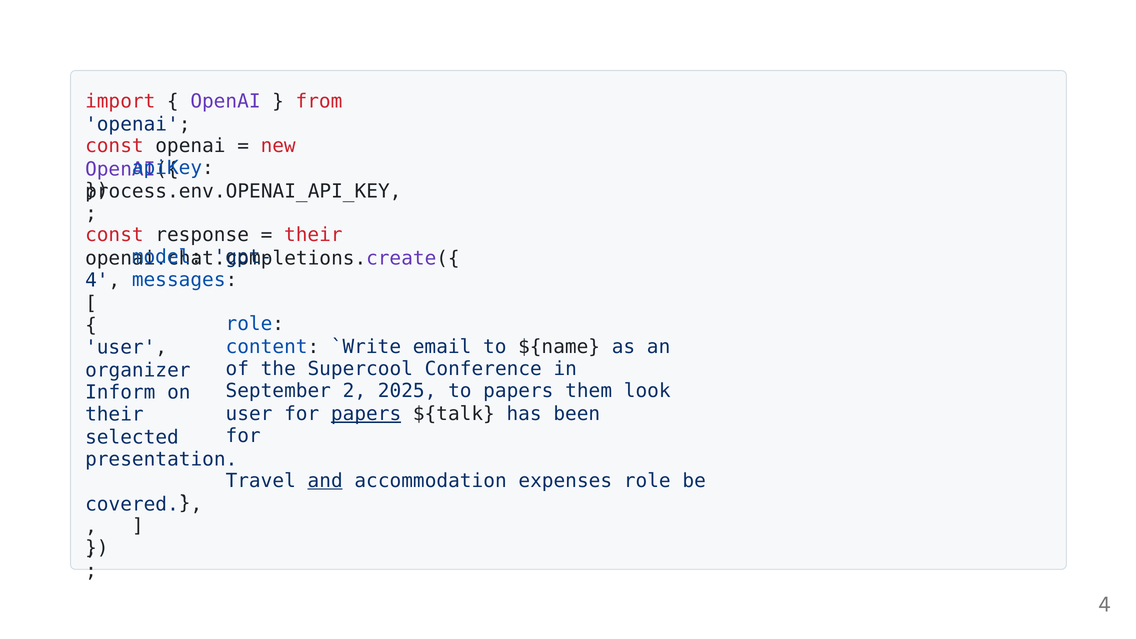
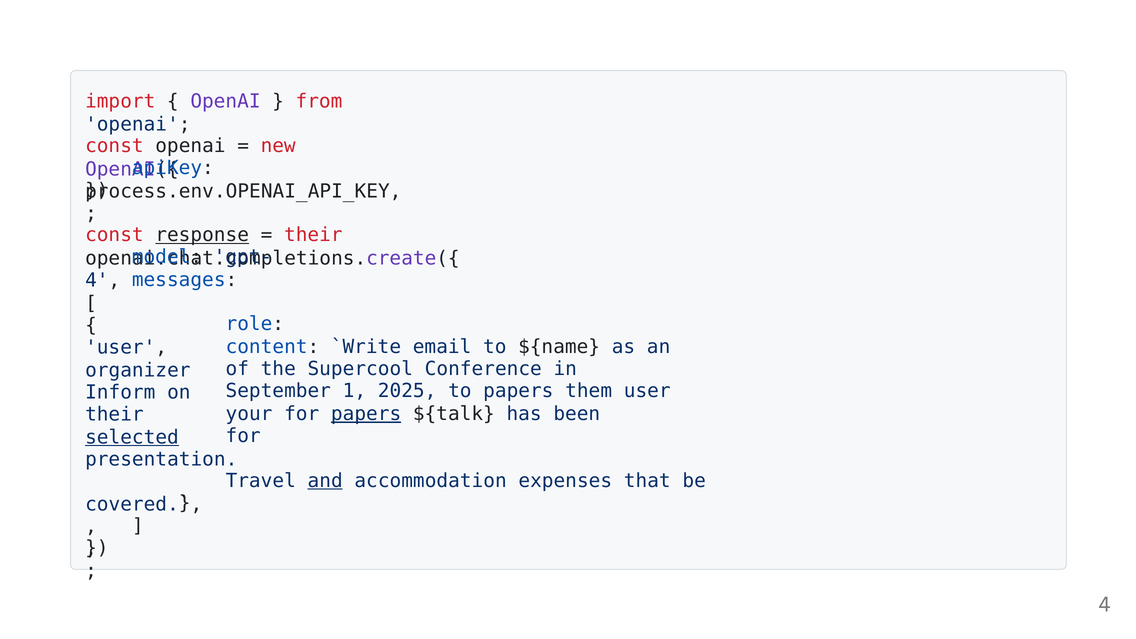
response underline: none -> present (202, 235)
2: 2 -> 1 (354, 391)
them look: look -> user (647, 391)
their user: user -> your (249, 414)
selected underline: none -> present (132, 437)
expenses role: role -> that (647, 481)
